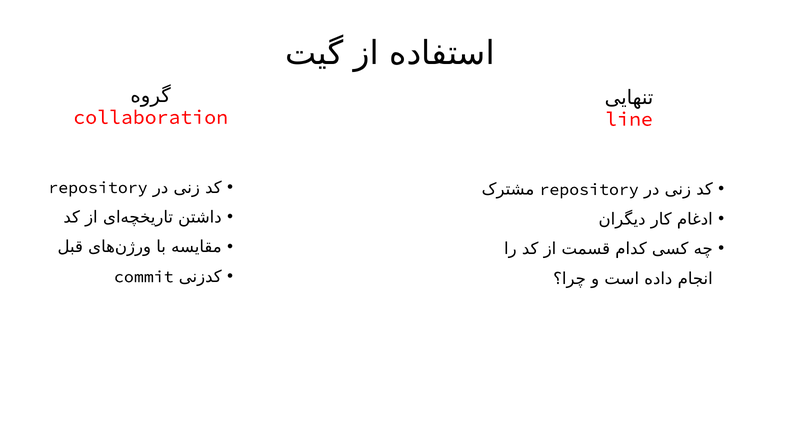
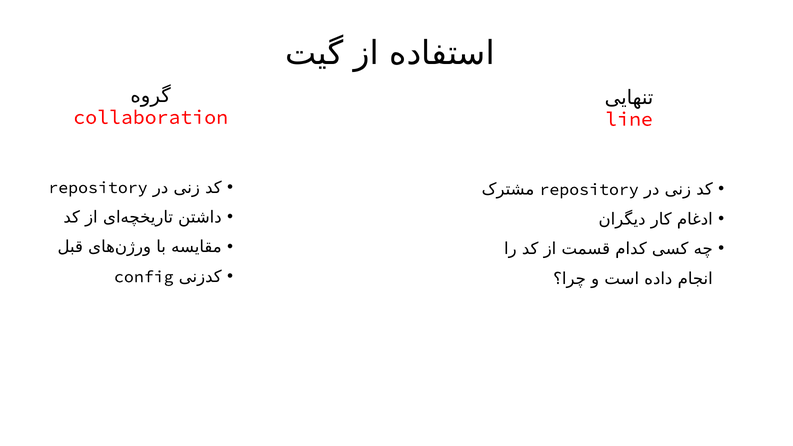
commit: commit -> config (144, 277)
